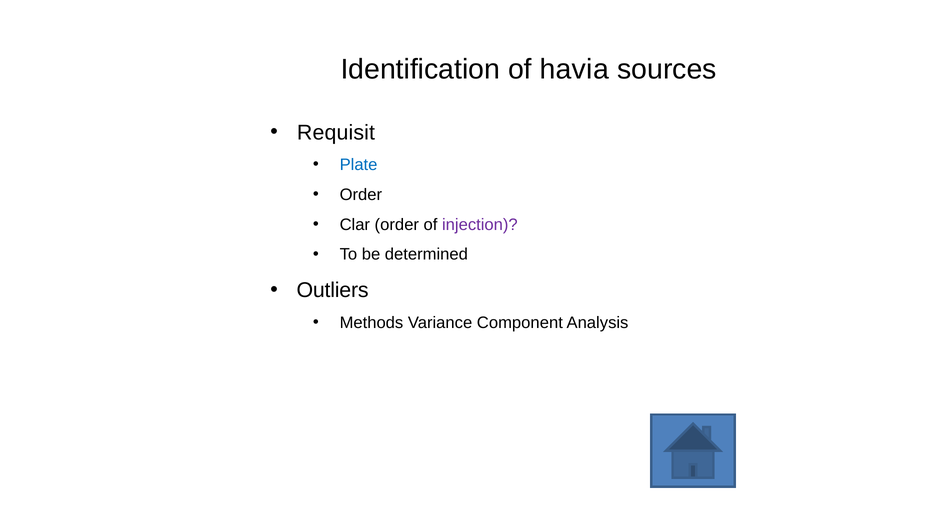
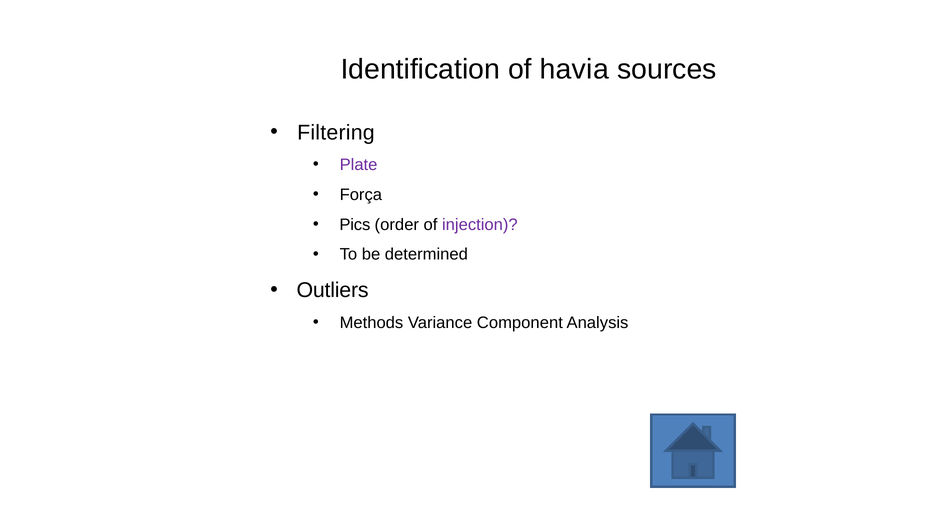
Requisit: Requisit -> Filtering (336, 133)
Plate colour: blue -> purple (359, 165)
Order: Order -> Força (361, 195)
Clar: Clar -> Pics (355, 225)
